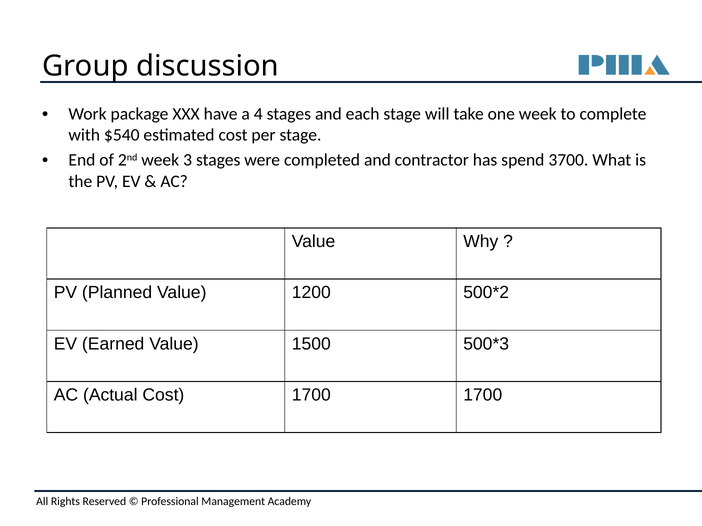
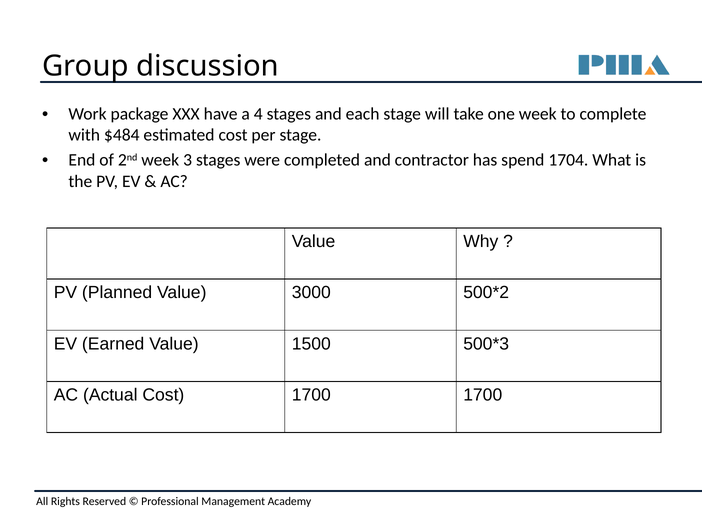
$540: $540 -> $484 (122, 135)
3700: 3700 -> 1704 (568, 160)
1200: 1200 -> 3000 (311, 293)
